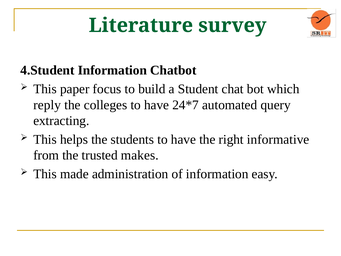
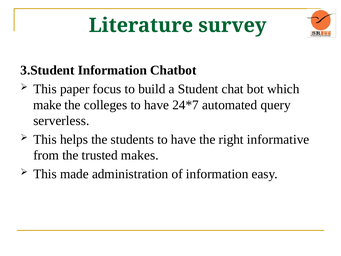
4.Student: 4.Student -> 3.Student (47, 70)
reply: reply -> make (47, 105)
extracting: extracting -> serverless (61, 121)
